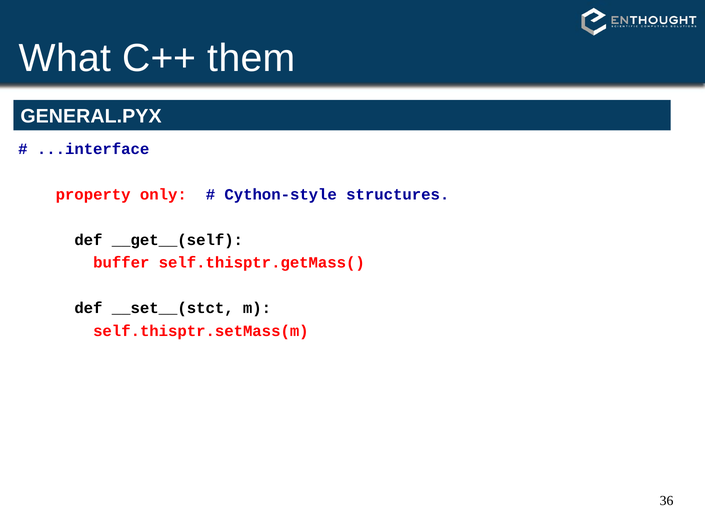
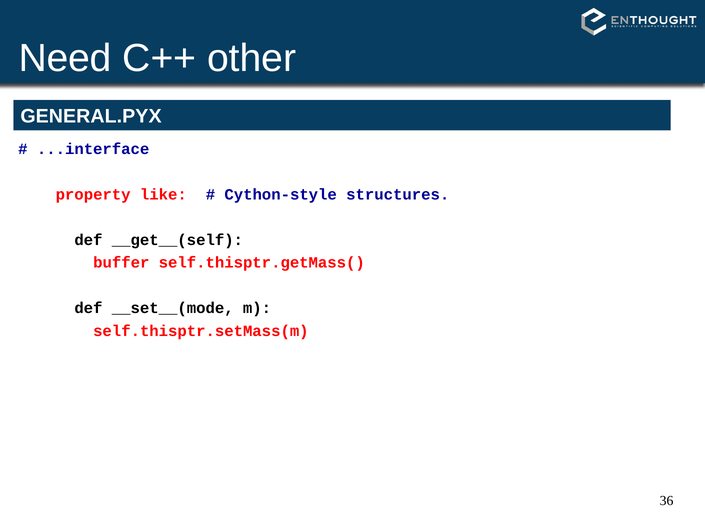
What: What -> Need (65, 59)
them: them -> other (252, 59)
only: only -> like (163, 195)
__set__(stct: __set__(stct -> __set__(mode (173, 308)
